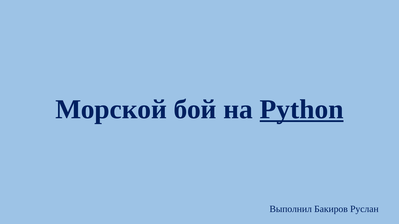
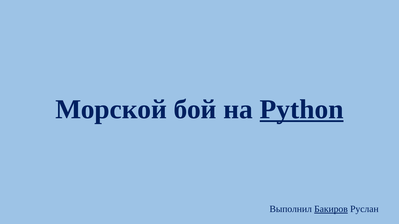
Бакиров underline: none -> present (331, 209)
